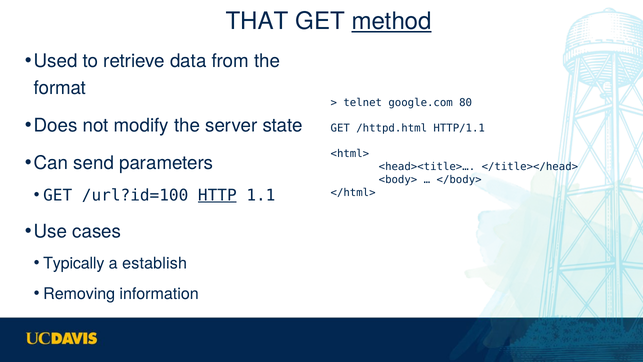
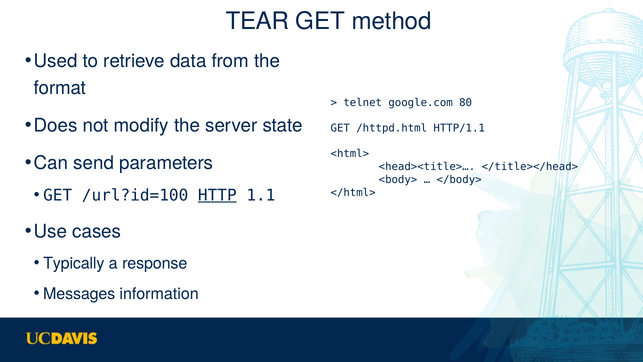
THAT: THAT -> TEAR (257, 22)
method underline: present -> none (392, 22)
establish: establish -> response (155, 263)
Removing: Removing -> Messages (79, 294)
